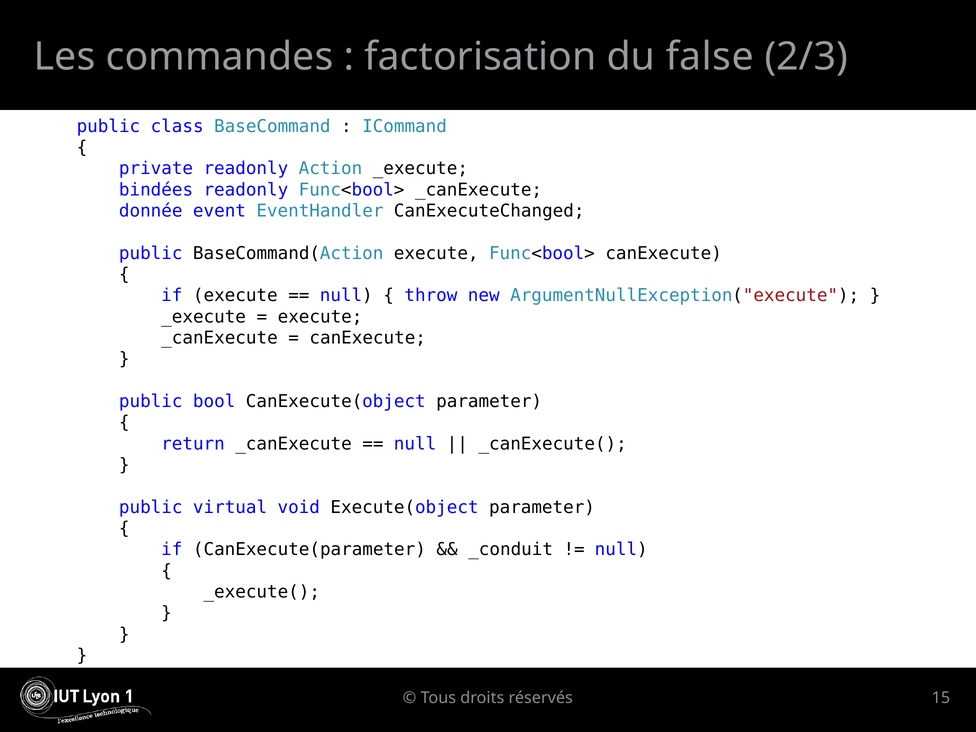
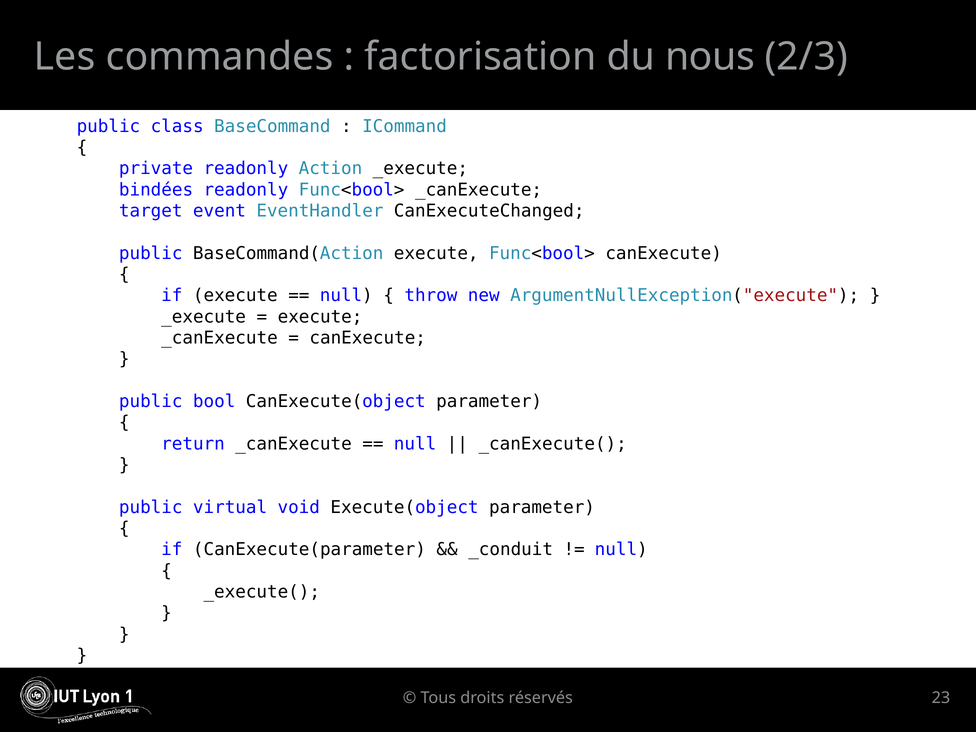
false: false -> nous (710, 57)
donnée: donnée -> target (151, 211)
15: 15 -> 23 (941, 698)
